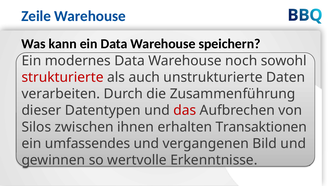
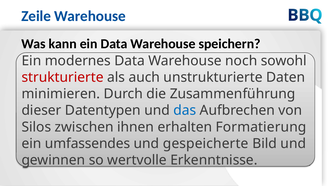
verarbeiten: verarbeiten -> minimieren (61, 94)
das colour: red -> blue (185, 111)
Transaktionen: Transaktionen -> Formatierung (261, 127)
vergangenen: vergangenen -> gespeicherte (206, 144)
